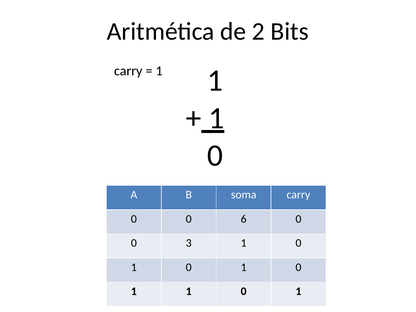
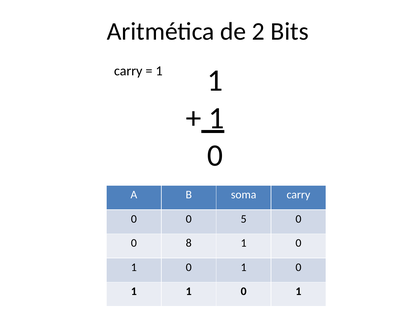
6: 6 -> 5 (244, 219)
3: 3 -> 8 (189, 243)
